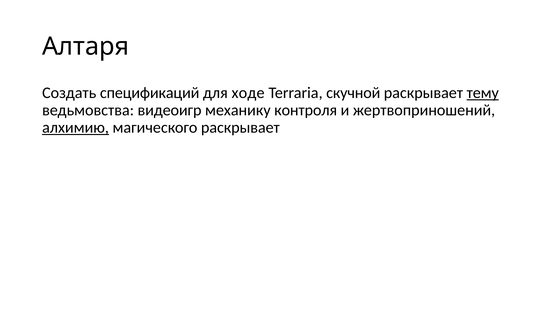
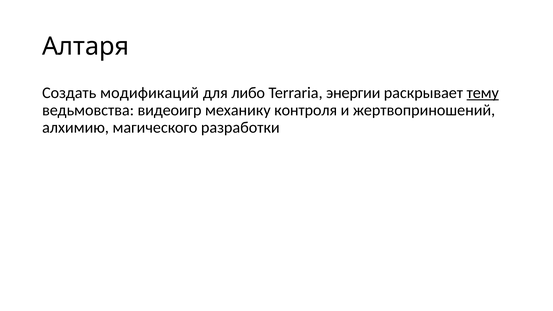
спецификаций: спецификаций -> модификаций (150, 93)
ходе: ходе -> либо (248, 93)
скучной: скучной -> энергии (353, 93)
алхимию underline: present -> none (76, 128)
магического раскрывает: раскрывает -> разработки (240, 128)
